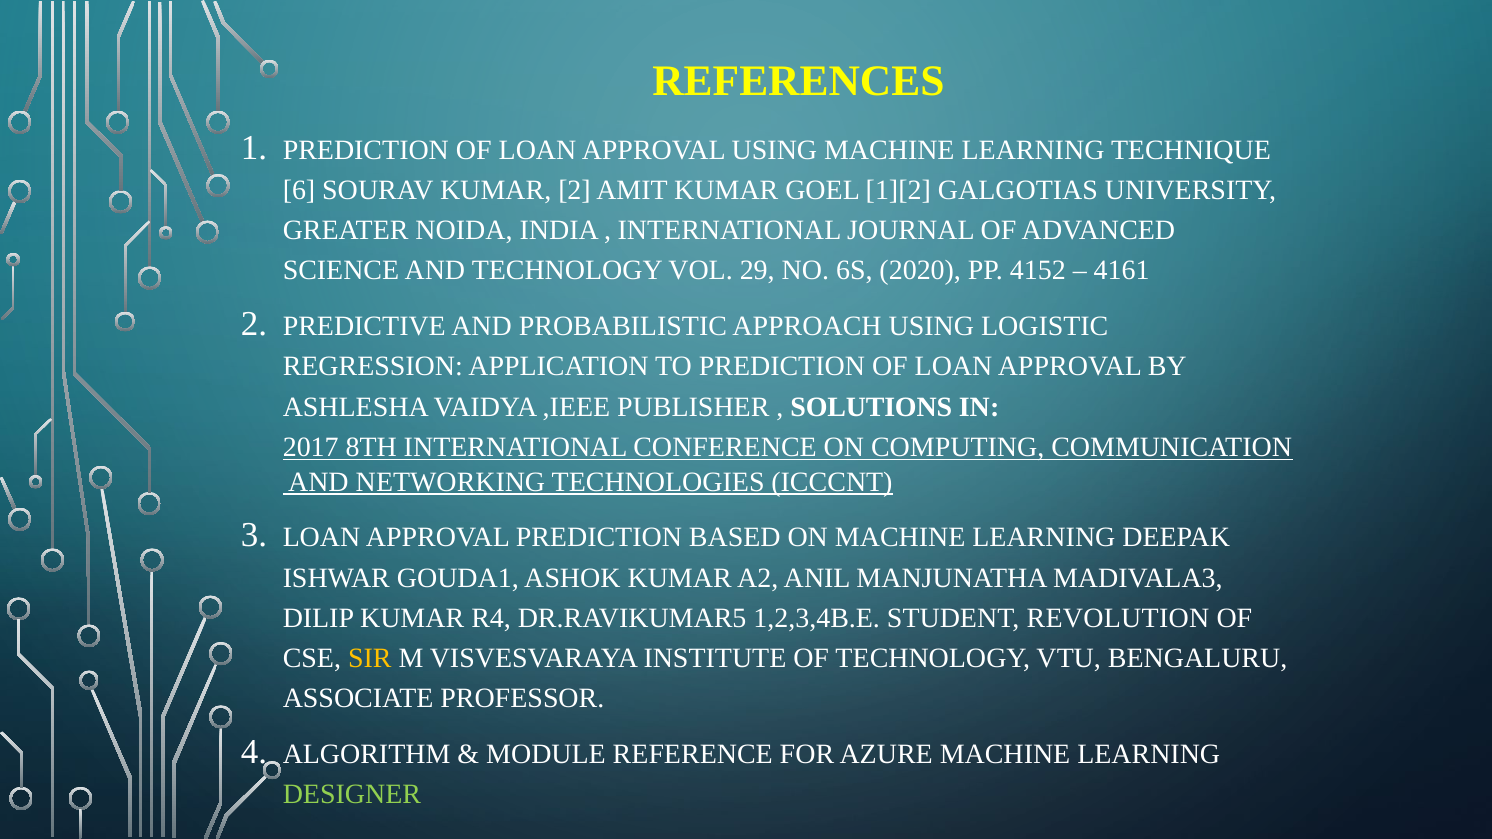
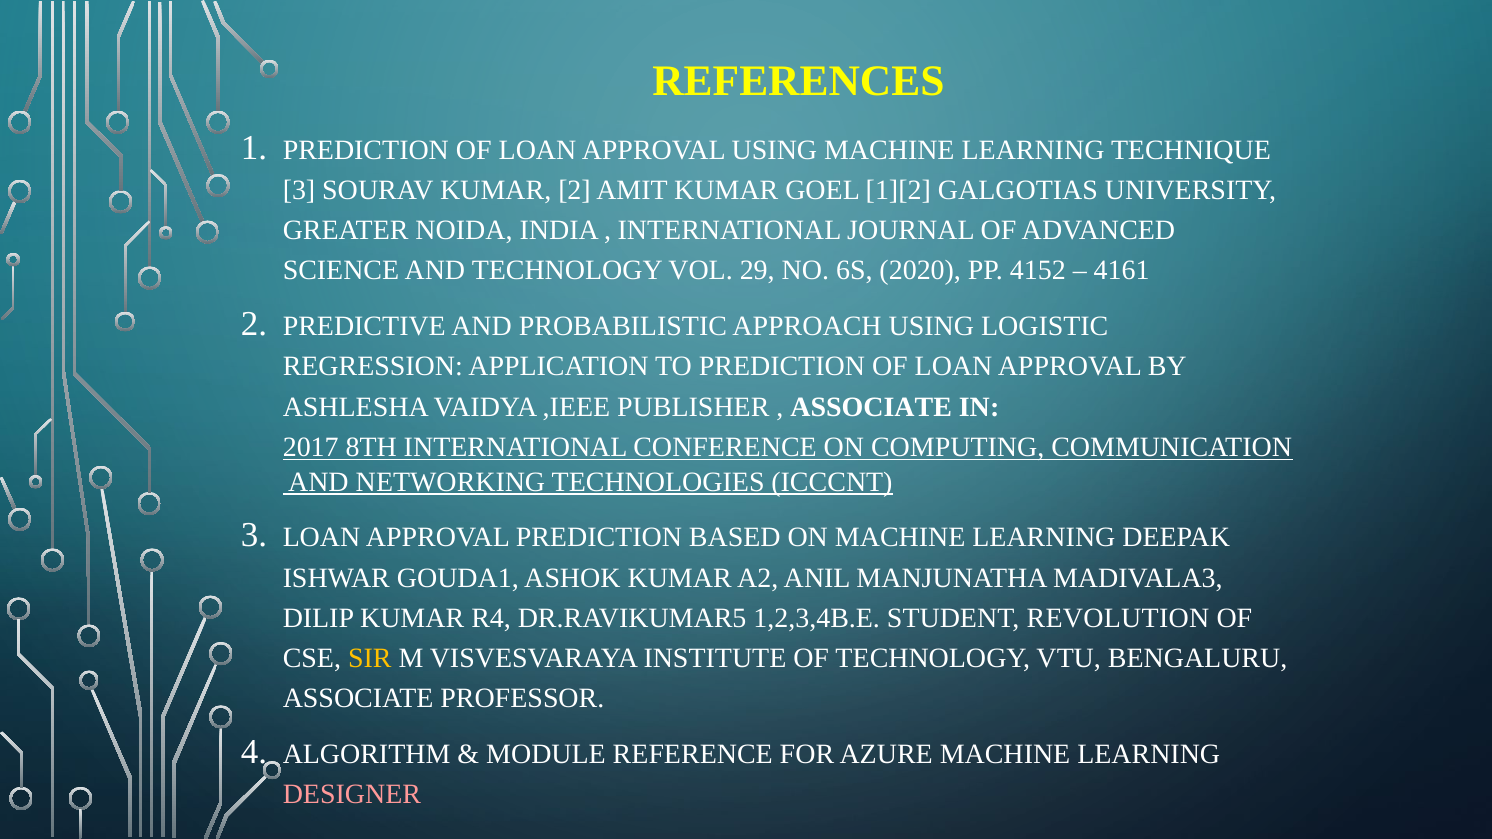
6: 6 -> 3 (299, 190)
SOLUTIONS: SOLUTIONS -> ASSOCIATE (871, 407)
DESIGNER colour: light green -> pink (352, 795)
